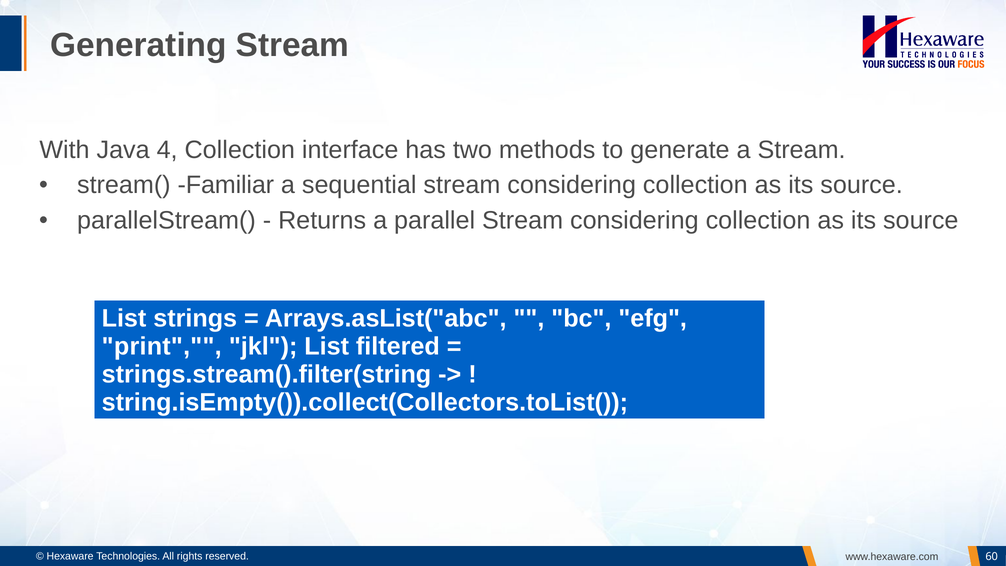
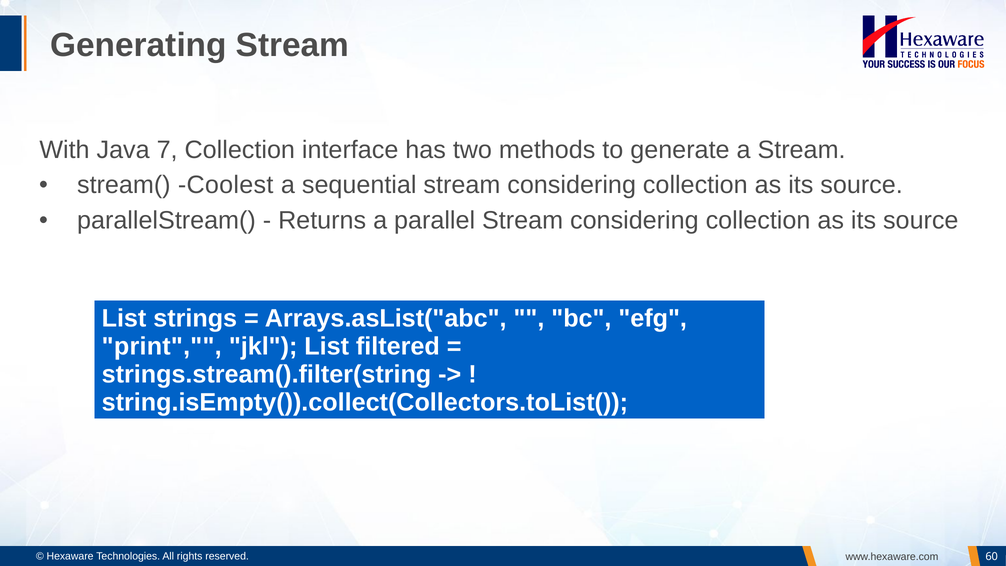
4: 4 -> 7 (167, 150)
Familiar: Familiar -> Coolest (226, 185)
